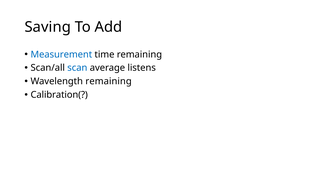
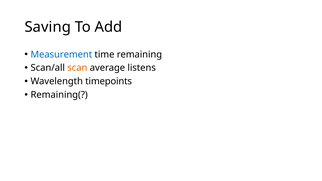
scan colour: blue -> orange (77, 68)
Wavelength remaining: remaining -> timepoints (109, 81)
Calibration(: Calibration( -> Remaining( (59, 95)
